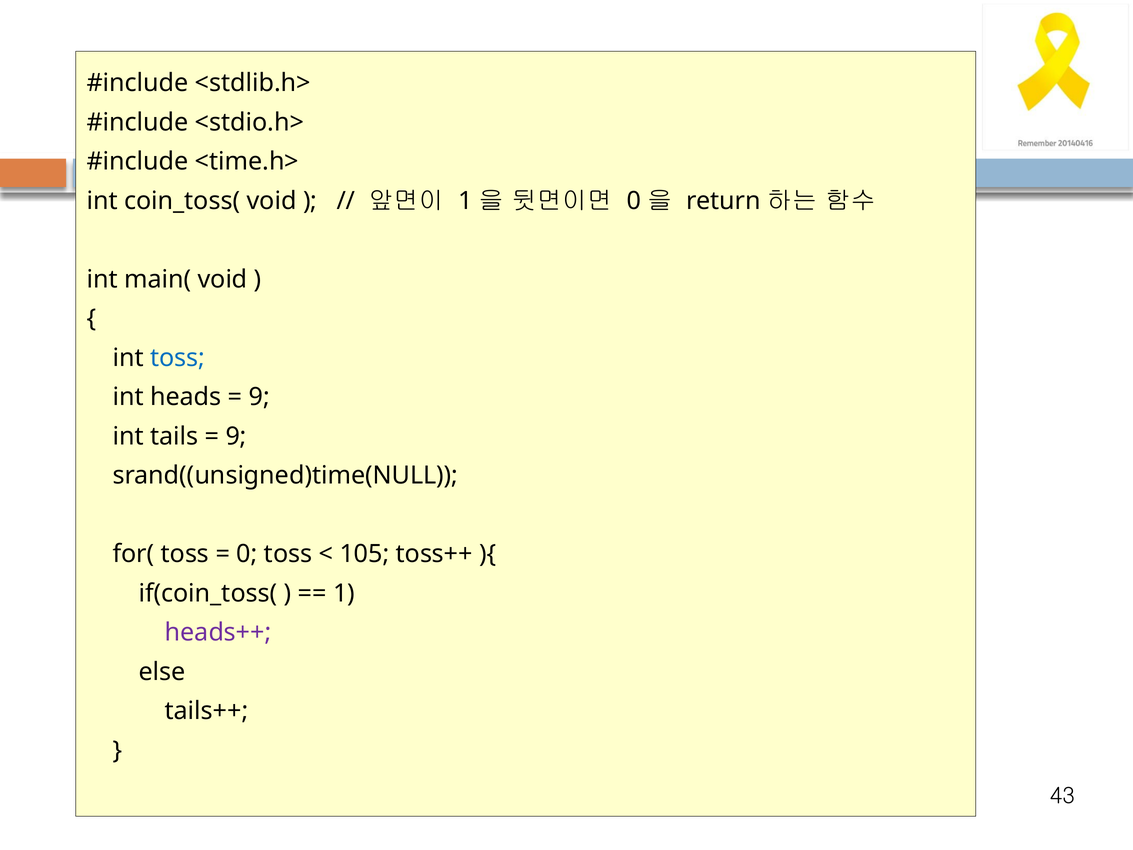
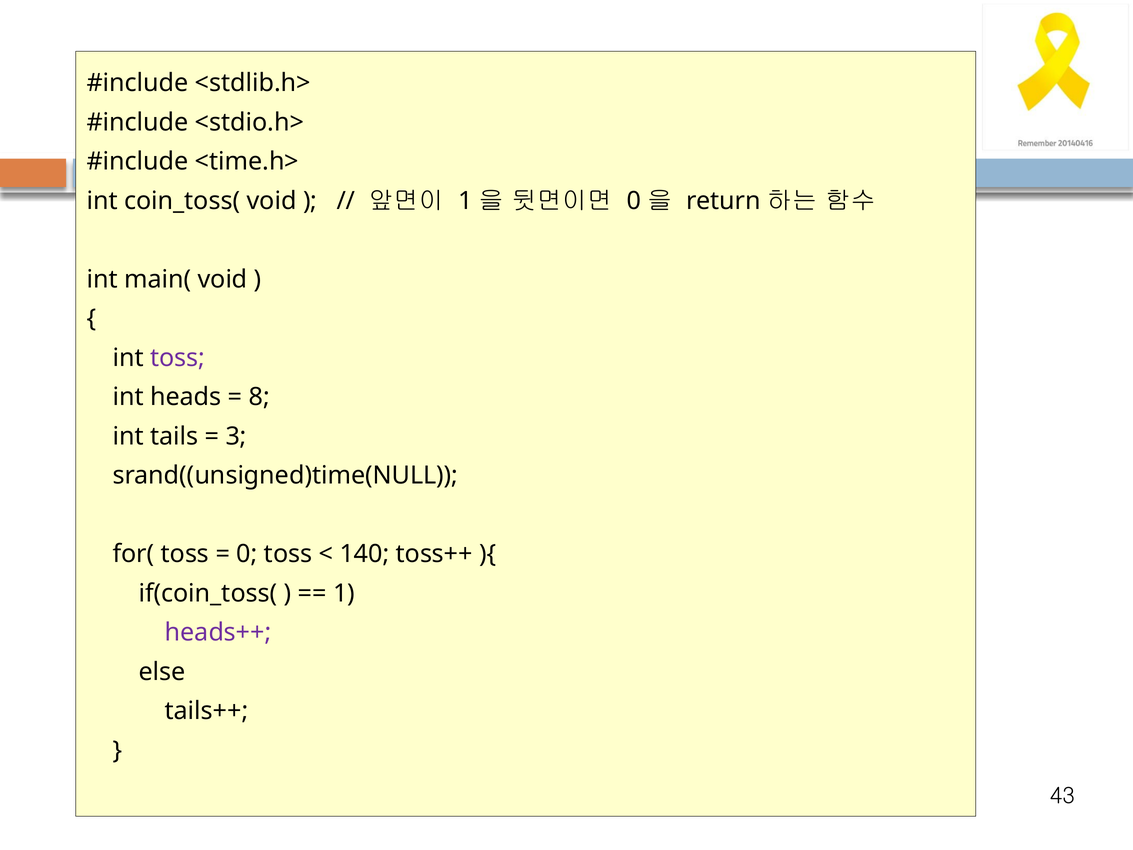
toss colour: blue -> purple (178, 358)
9: 9 -> 8 (259, 397)
9: 9 -> 3 (236, 436)
105: 105 -> 140 (364, 554)
